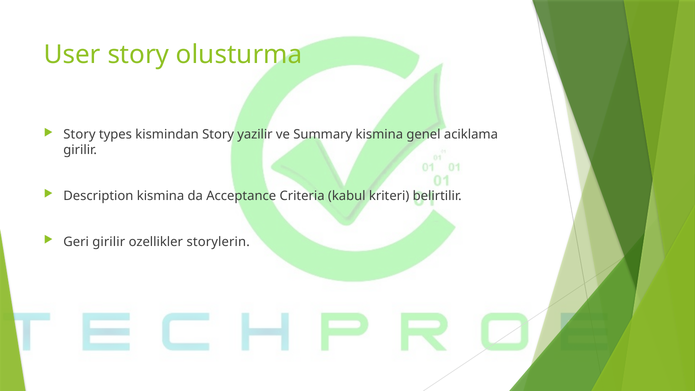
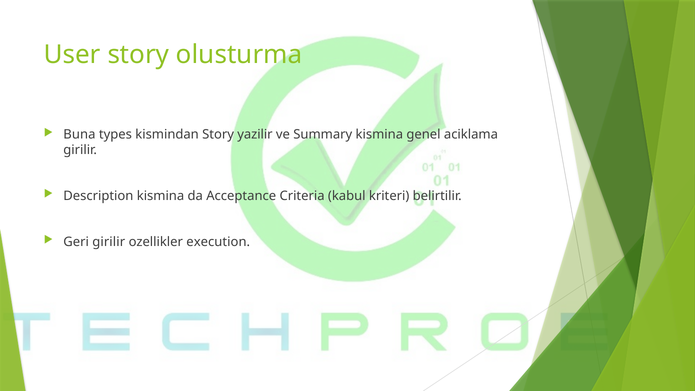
Story: Story -> Buna (79, 135)
storylerin: storylerin -> execution (218, 242)
